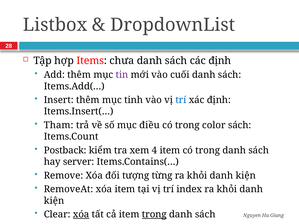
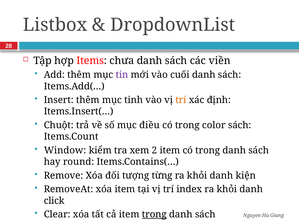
các định: định -> viền (220, 61)
trí colour: blue -> orange (181, 100)
Tham: Tham -> Chuột (59, 125)
Postback: Postback -> Window (65, 151)
4: 4 -> 2 (154, 151)
server: server -> round (79, 162)
kiện: kiện -> click (54, 201)
xóa underline: present -> none (81, 215)
